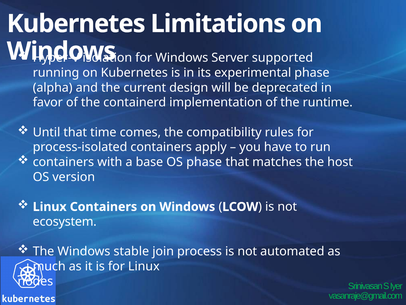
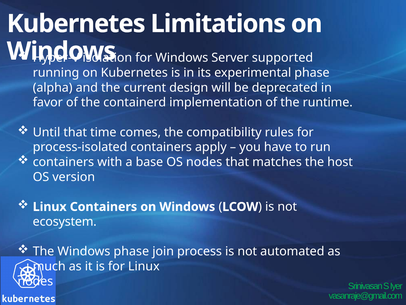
OS phase: phase -> nodes (204, 162)
Windows stable: stable -> phase (131, 251)
